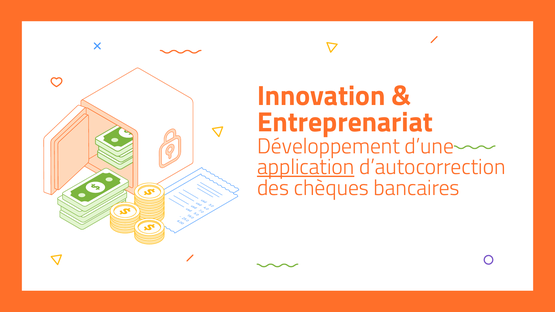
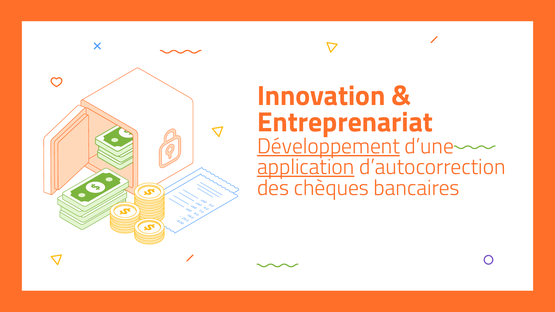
Développement underline: none -> present (328, 147)
